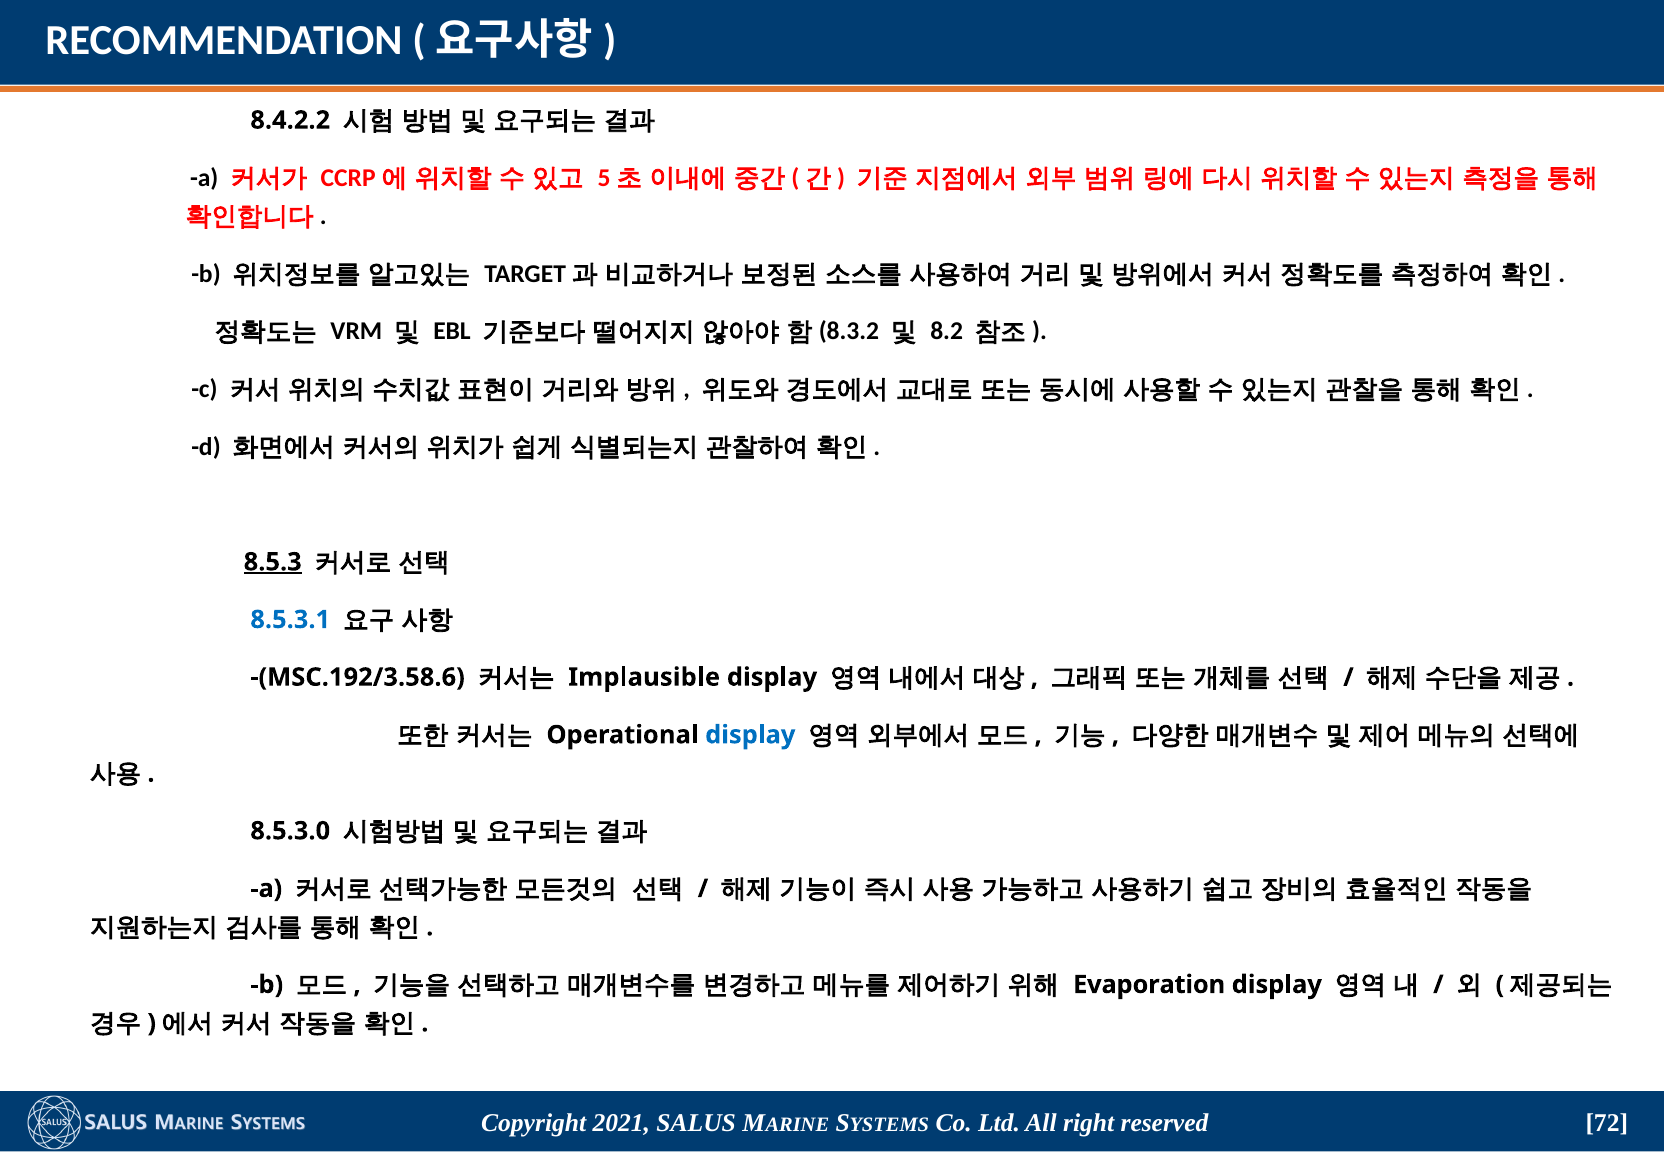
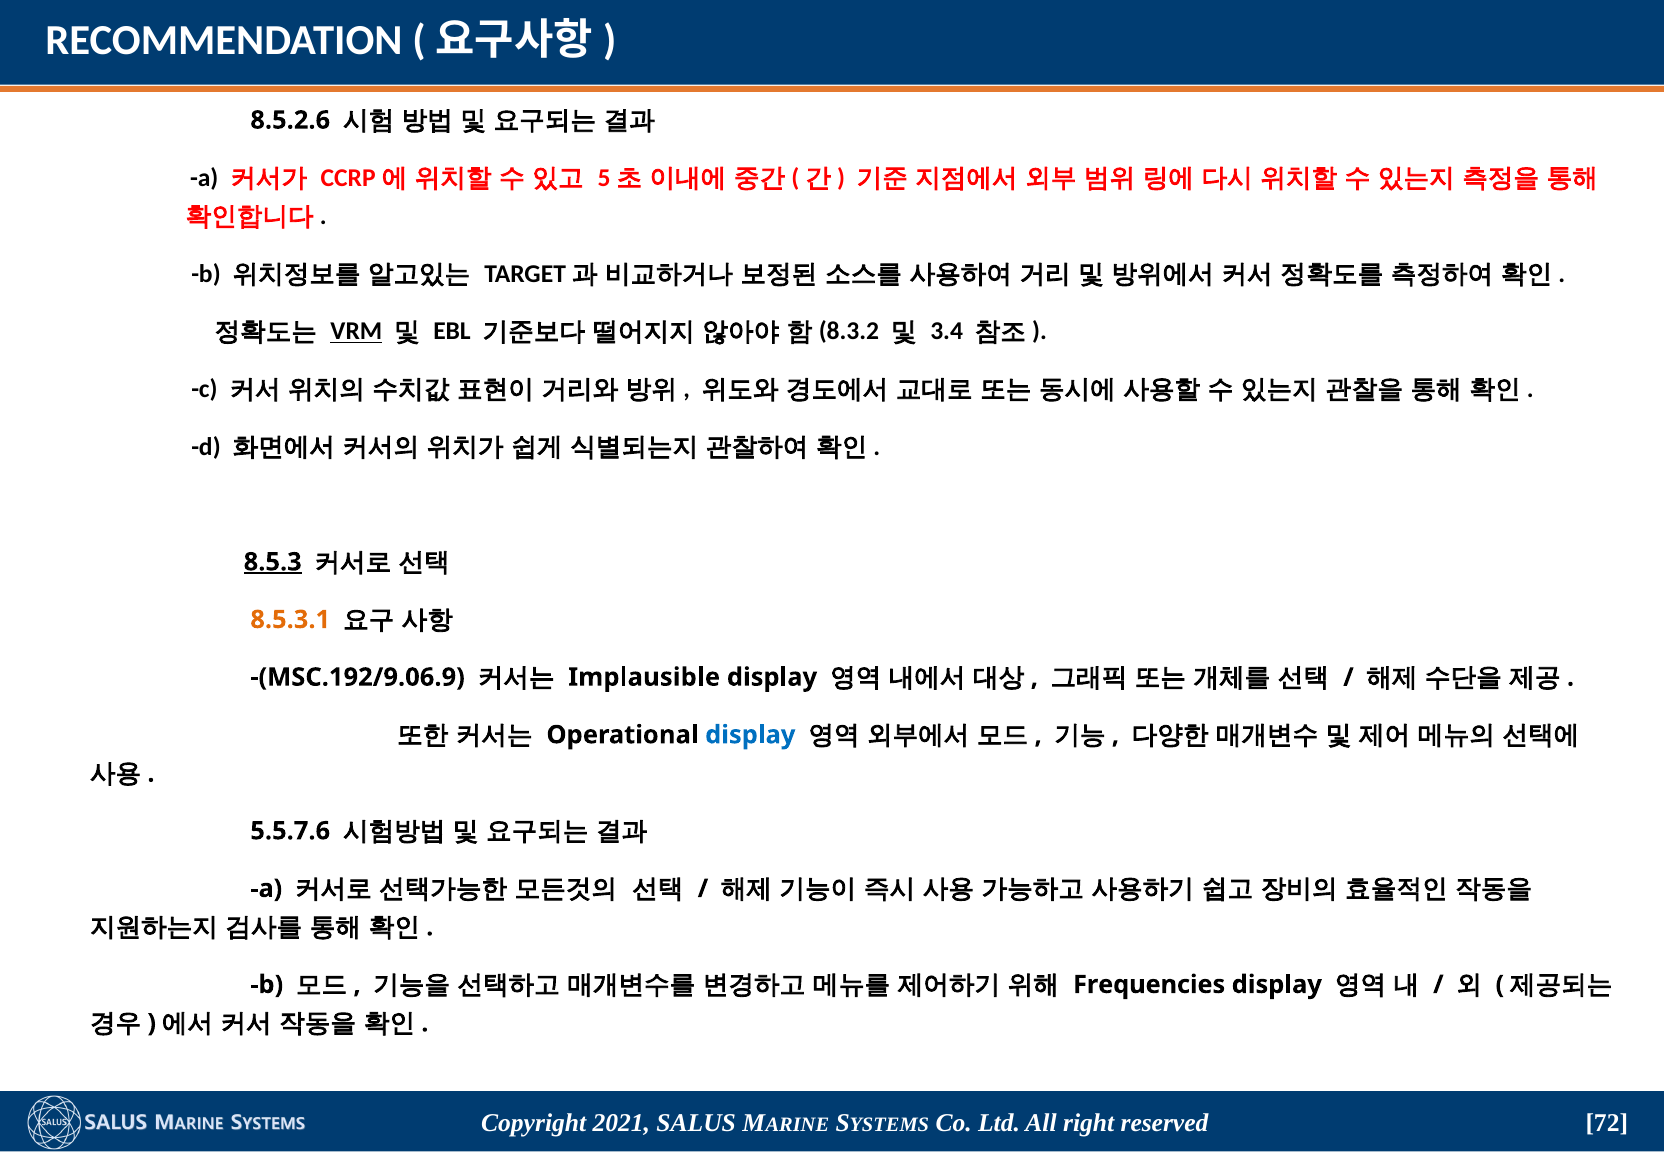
8.4.2.2: 8.4.2.2 -> 8.5.2.6 (290, 120)
VRM underline: none -> present (356, 331)
8.2: 8.2 -> 3.4 (947, 331)
8.5.3.1 colour: blue -> orange (290, 620)
-(MSC.192/3.58.6: -(MSC.192/3.58.6 -> -(MSC.192/9.06.9 (358, 677)
8.5.3.0: 8.5.3.0 -> 5.5.7.6 (290, 831)
Evaporation: Evaporation -> Frequencies (1149, 985)
